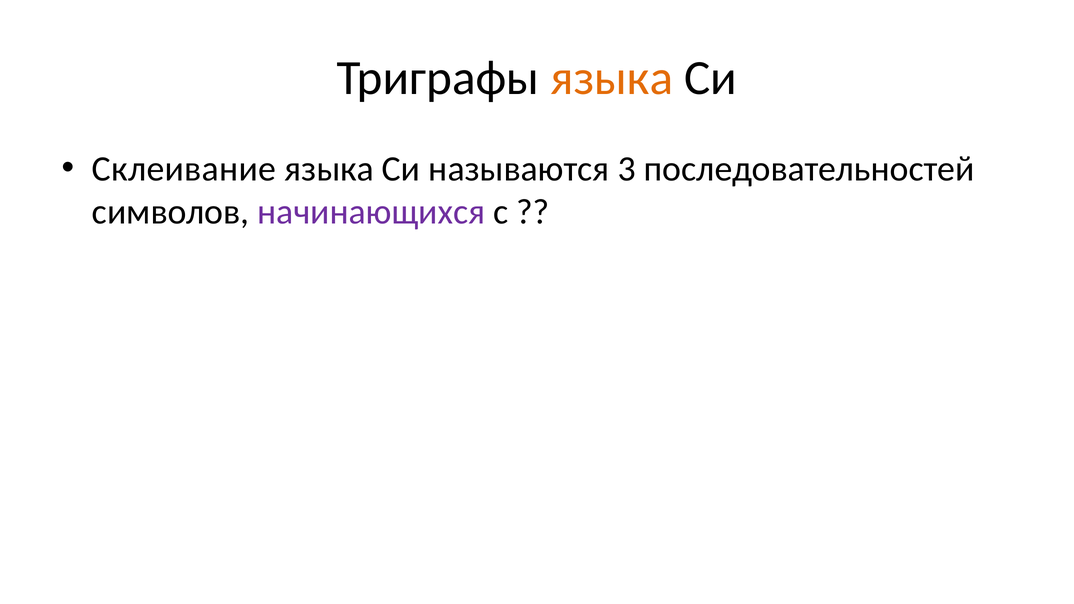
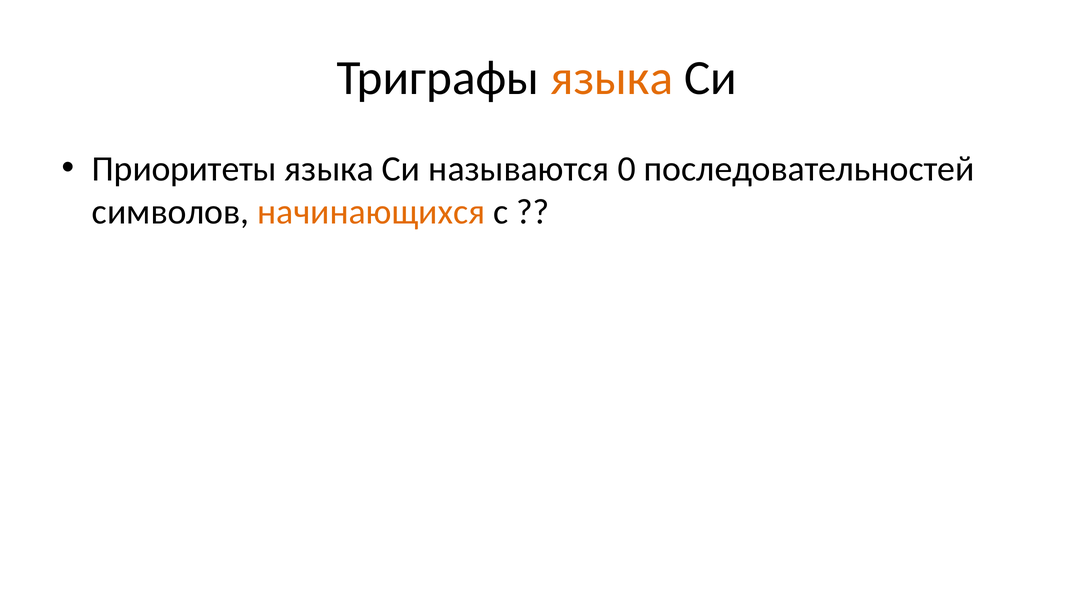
Склеивание: Склеивание -> Приоритеты (184, 169)
3: 3 -> 0 (627, 169)
начинающихся colour: purple -> orange (371, 212)
